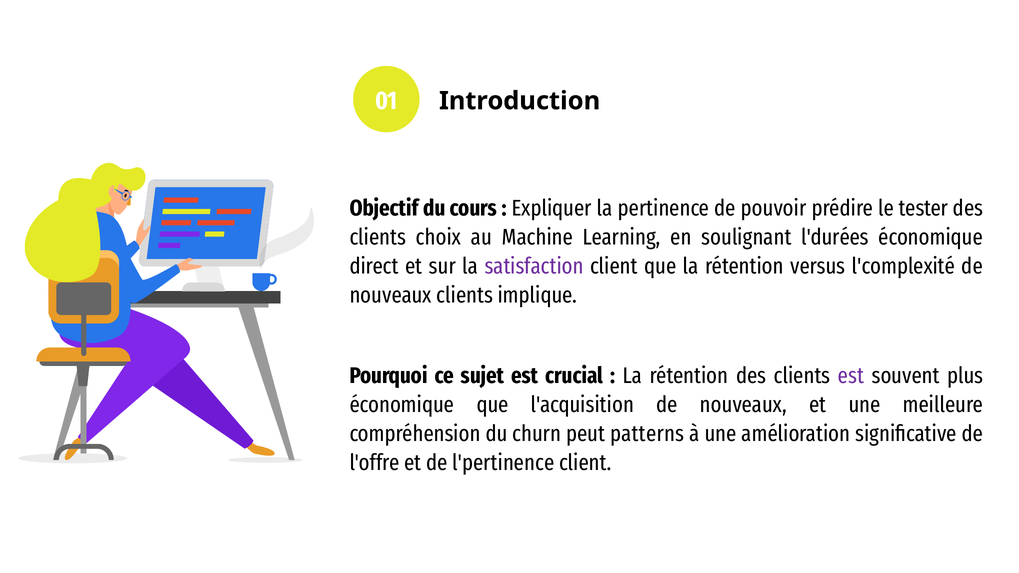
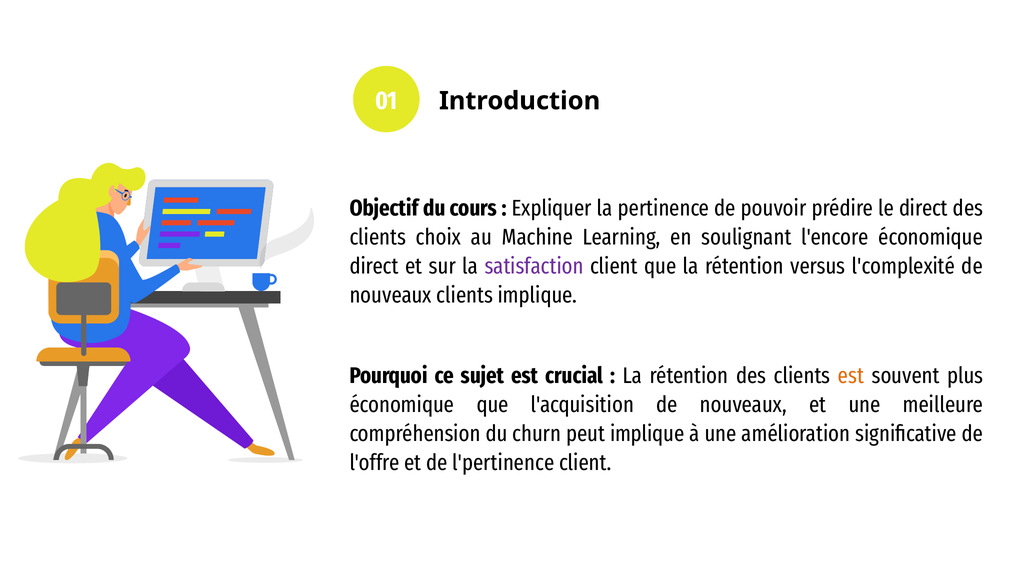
le tester: tester -> direct (923, 208)
l'durées: l'durées -> l'encore (835, 237)
est colour: purple -> orange (851, 376)
peut patterns: patterns -> implique (647, 434)
